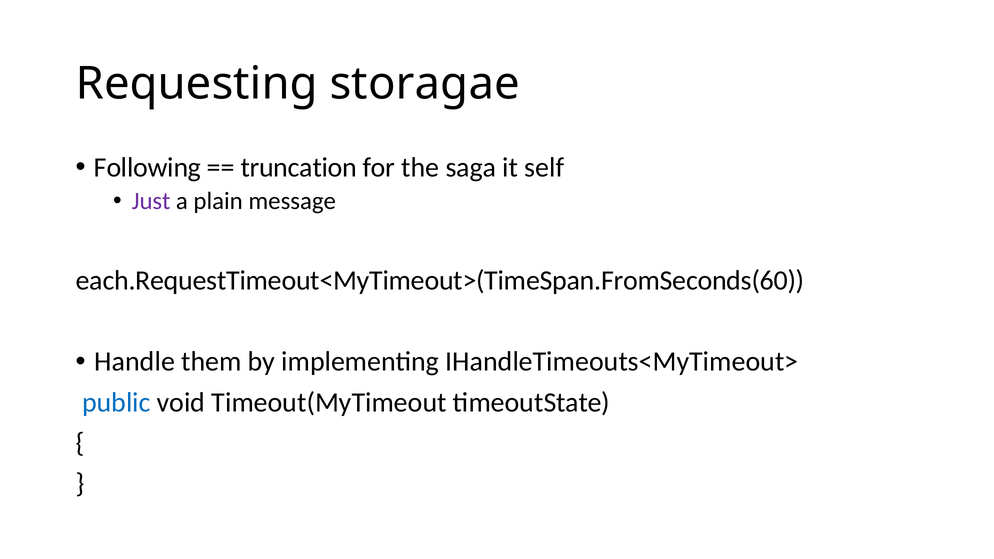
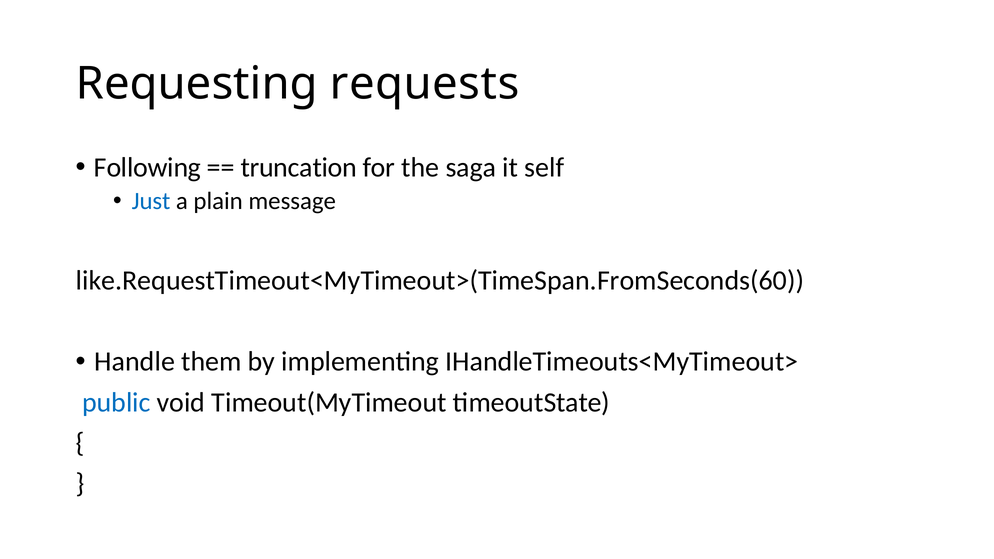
storagae: storagae -> requests (425, 83)
Just colour: purple -> blue (151, 201)
each.RequestTimeout<MyTimeout>(TimeSpan.FromSeconds(60: each.RequestTimeout<MyTimeout>(TimeSpan.FromSeconds(60 -> like.RequestTimeout<MyTimeout>(TimeSpan.FromSeconds(60 (440, 281)
